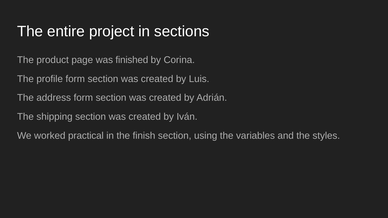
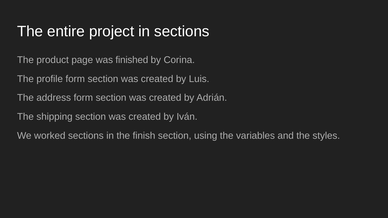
worked practical: practical -> sections (86, 136)
